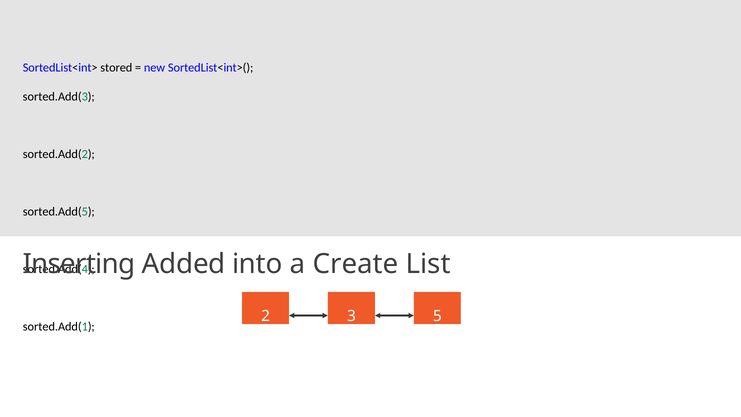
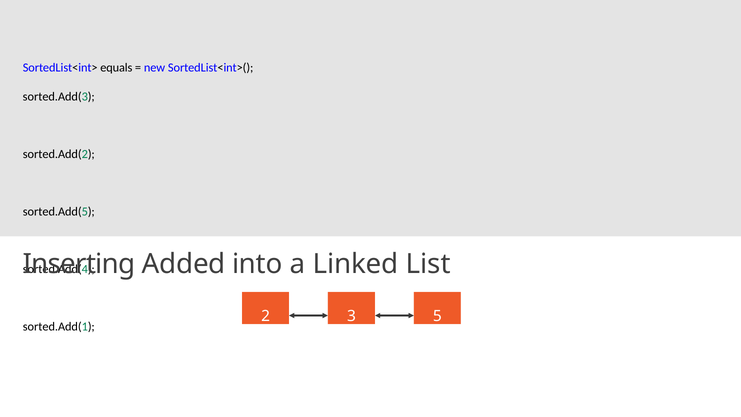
stored: stored -> equals (116, 68)
Create: Create -> Linked (356, 264)
